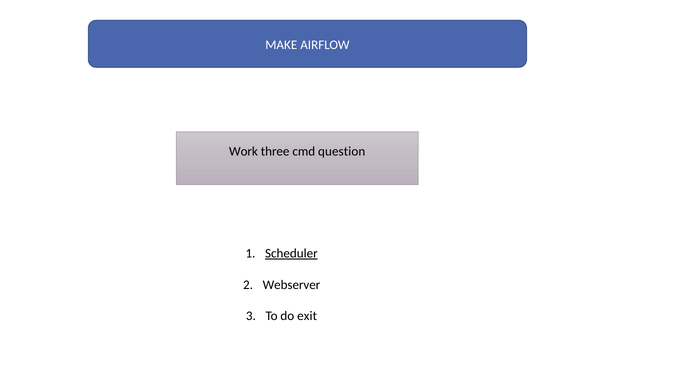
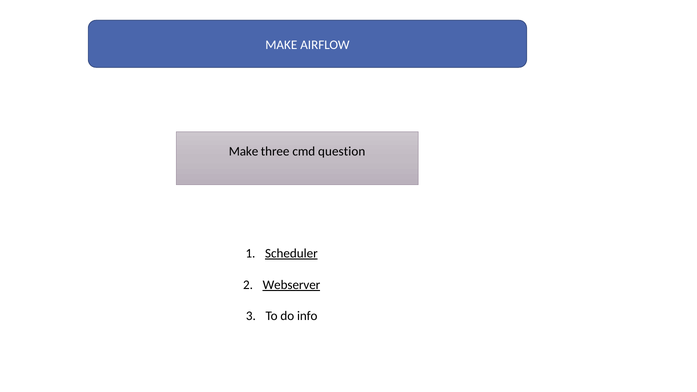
Work: Work -> Make (244, 151)
Webserver underline: none -> present (291, 285)
exit: exit -> info (307, 316)
